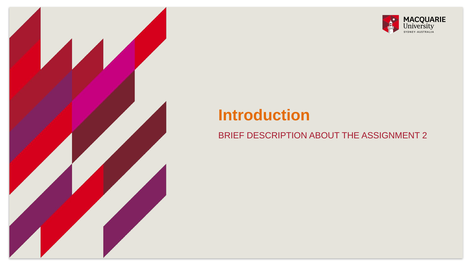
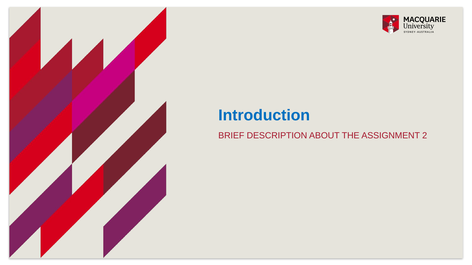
Introduction colour: orange -> blue (264, 115)
